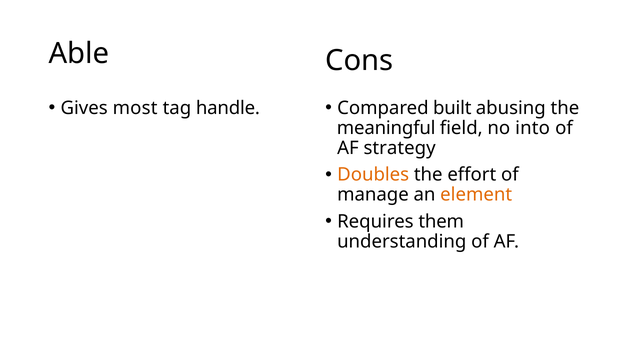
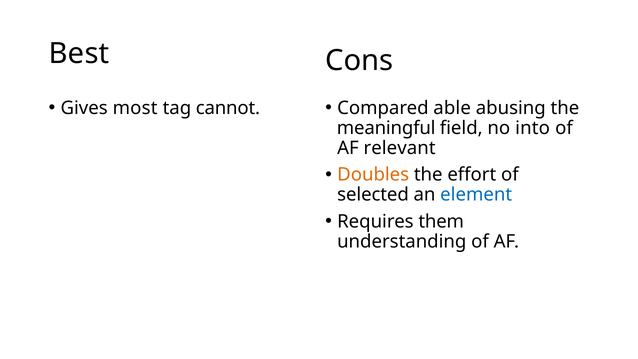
Able: Able -> Best (79, 54)
built: built -> able (452, 108)
handle: handle -> cannot (228, 108)
strategy: strategy -> relevant (400, 148)
manage: manage -> selected (373, 195)
element colour: orange -> blue (476, 195)
